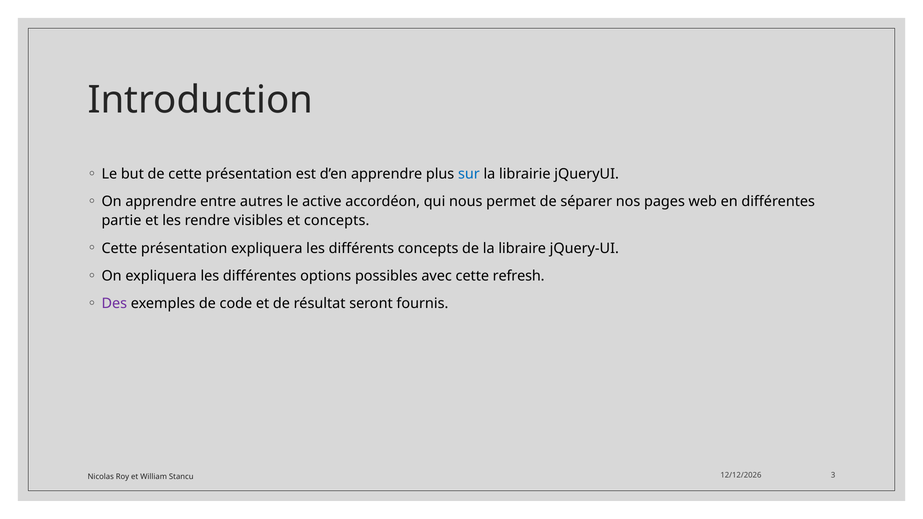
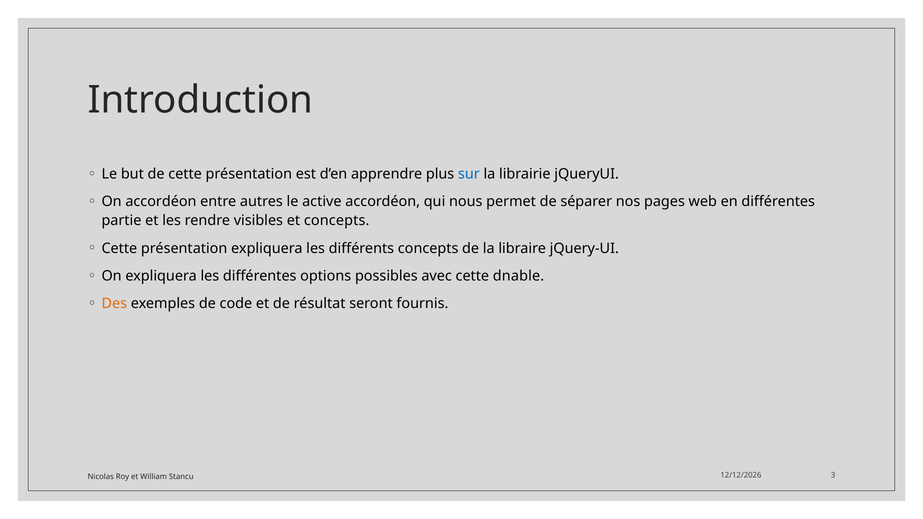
On apprendre: apprendre -> accordéon (161, 202)
refresh: refresh -> dnable (519, 276)
Des colour: purple -> orange (114, 304)
